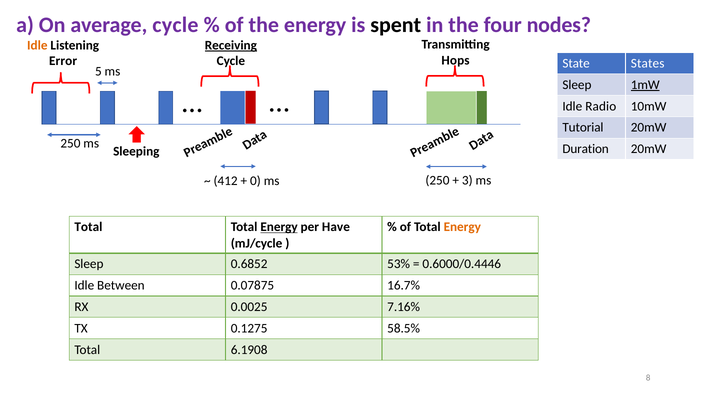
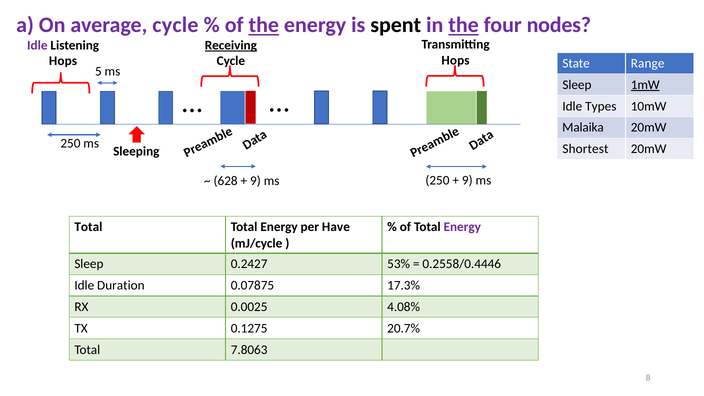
the underline: none -> present (264, 25)
the underline: none -> present (464, 25)
Idle colour: orange -> purple (37, 45)
Error: Error -> Hops (63, 61)
States: States -> Range (648, 63)
Radio: Radio -> Types (601, 106)
Tutorial: Tutorial -> Malaika (583, 128)
Duration: Duration -> Shortest (585, 149)
3: 3 -> 9 (467, 181)
412: 412 -> 628 (226, 181)
0: 0 -> 9 (255, 181)
Energy underline: present -> none (279, 227)
Energy colour: orange -> purple (462, 227)
0.6852: 0.6852 -> 0.2427 (249, 264)
0.6000/0.4446: 0.6000/0.4446 -> 0.2558/0.4446 (462, 264)
Between: Between -> Duration (121, 285)
16.7%: 16.7% -> 17.3% (404, 285)
7.16%: 7.16% -> 4.08% (404, 307)
58.5%: 58.5% -> 20.7% (404, 328)
6.1908: 6.1908 -> 7.8063 (249, 350)
